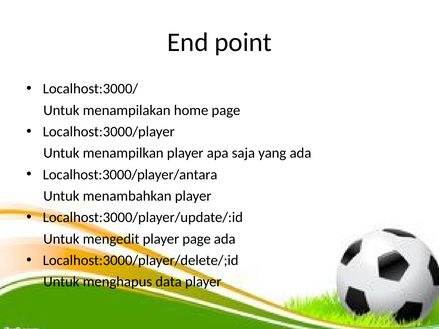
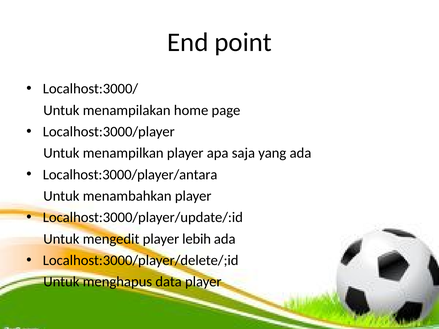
player page: page -> lebih (197, 239)
